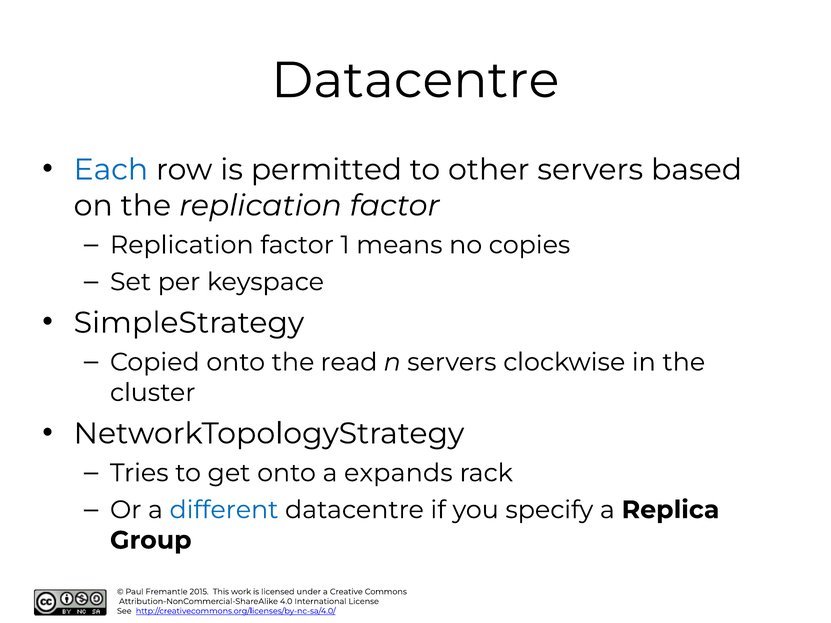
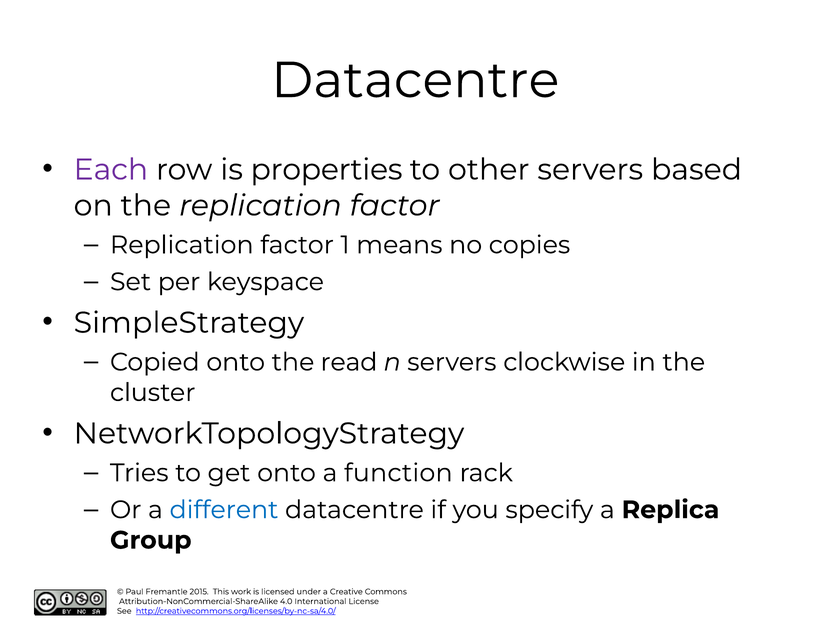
Each colour: blue -> purple (111, 170)
permitted: permitted -> properties (326, 170)
expands: expands -> function (398, 473)
